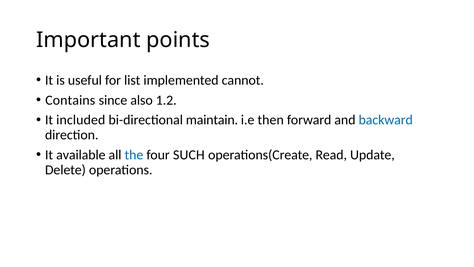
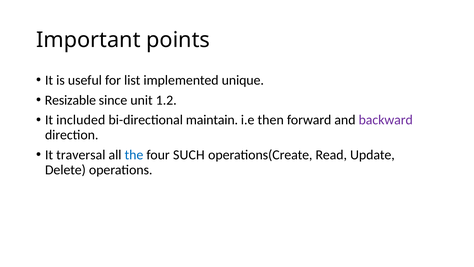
cannot: cannot -> unique (243, 80)
Contains: Contains -> Resizable (70, 100)
also: also -> unit (142, 100)
backward colour: blue -> purple (386, 120)
available: available -> traversal (81, 155)
